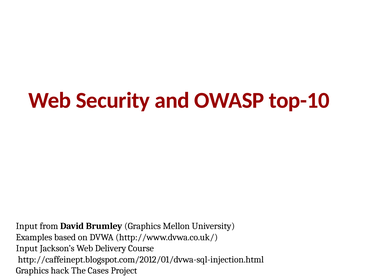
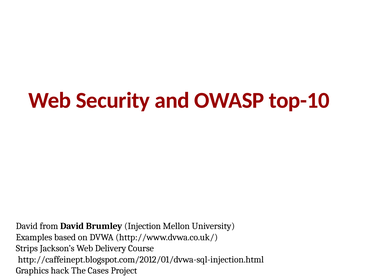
Input: Input -> David (27, 226)
Brumley Graphics: Graphics -> Injection (143, 226)
Input: Input -> Strips (27, 249)
